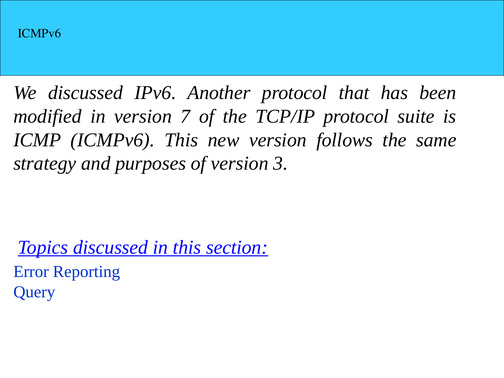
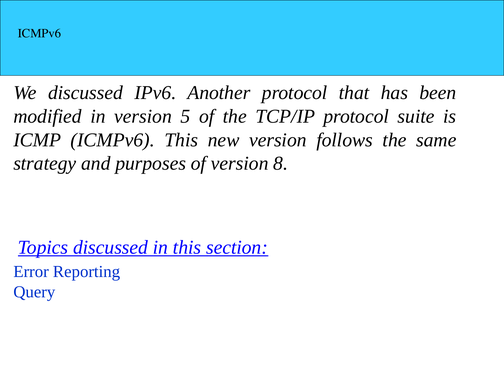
7: 7 -> 5 (185, 116)
3: 3 -> 8 (281, 163)
